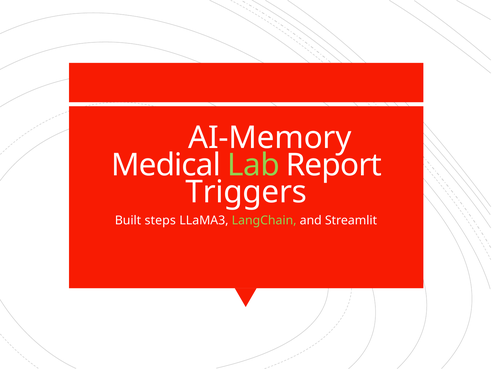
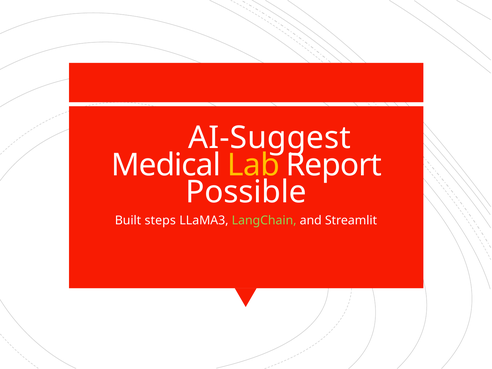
AI-Memory: AI-Memory -> AI-Suggest (270, 138)
Lab colour: light green -> yellow (254, 165)
Triggers: Triggers -> Possible (246, 192)
